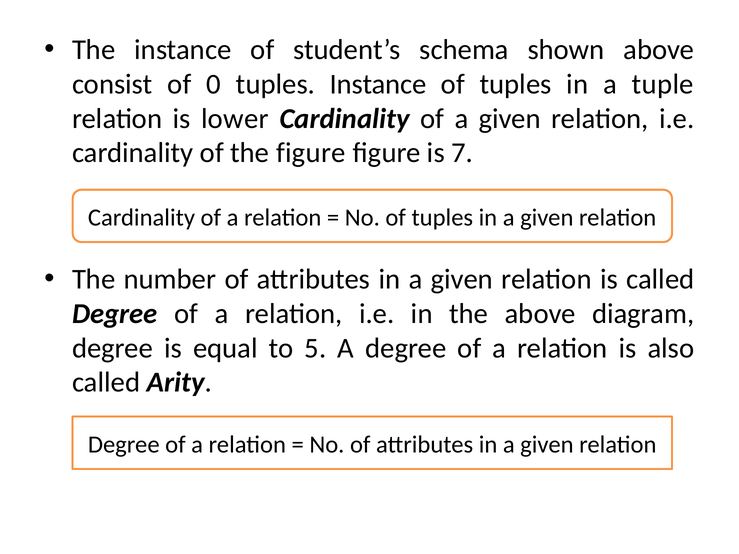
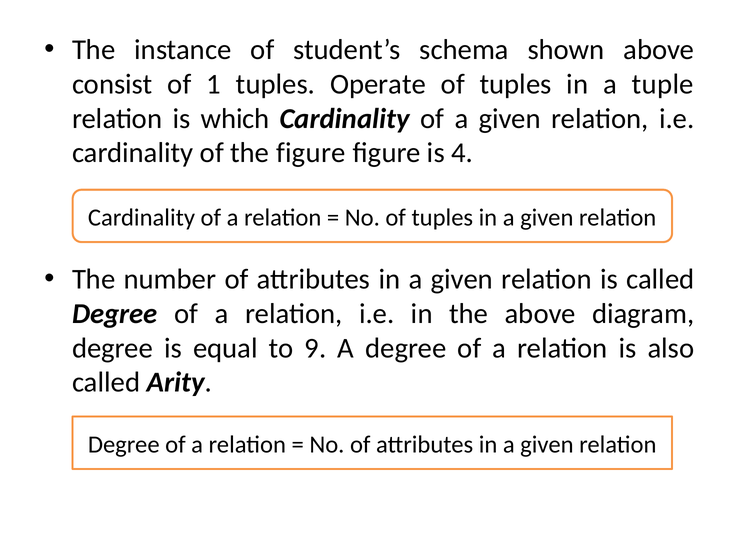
0: 0 -> 1 (214, 84)
tuples Instance: Instance -> Operate (378, 84)
lower: lower -> which (235, 119)
7: 7 -> 4 (462, 153)
5: 5 -> 9 (315, 348)
